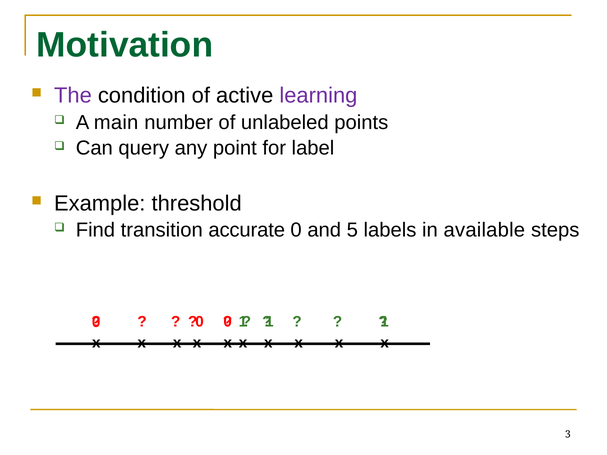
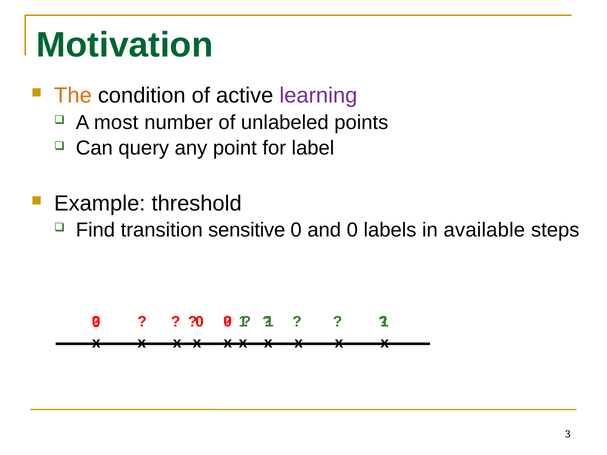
The colour: purple -> orange (73, 96)
main: main -> most (116, 122)
accurate: accurate -> sensitive (247, 230)
and 5: 5 -> 0 (352, 230)
